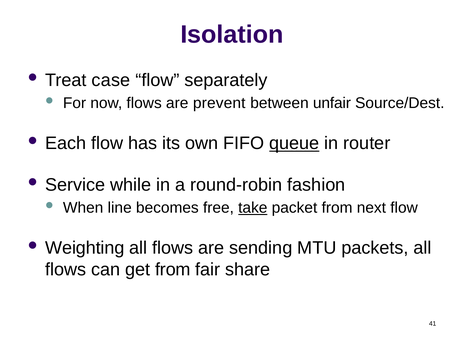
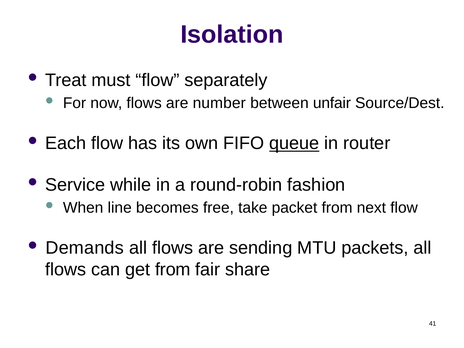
case: case -> must (111, 80)
prevent: prevent -> number (219, 103)
take underline: present -> none (253, 208)
Weighting: Weighting -> Demands (85, 248)
